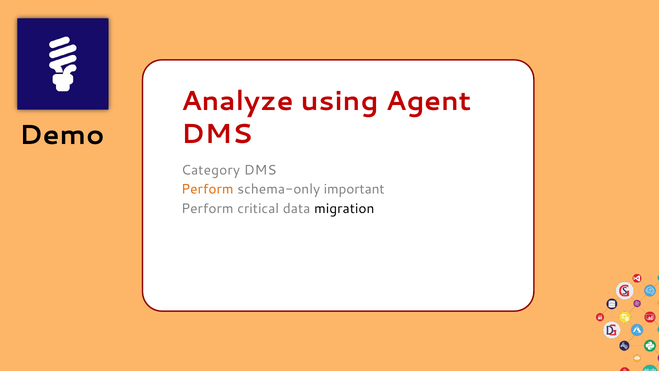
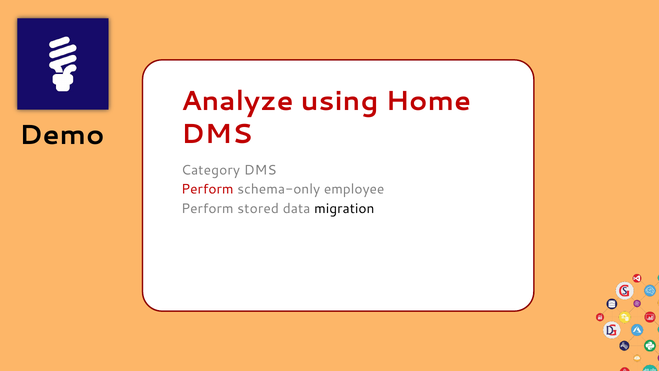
Agent: Agent -> Home (429, 101)
Perform colour: orange -> red (207, 189)
important: important -> employee (354, 189)
critical: critical -> stored (258, 209)
